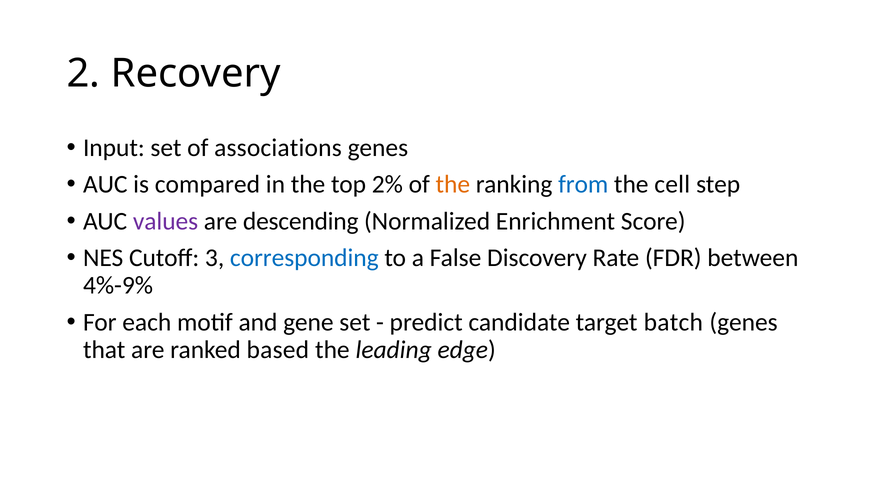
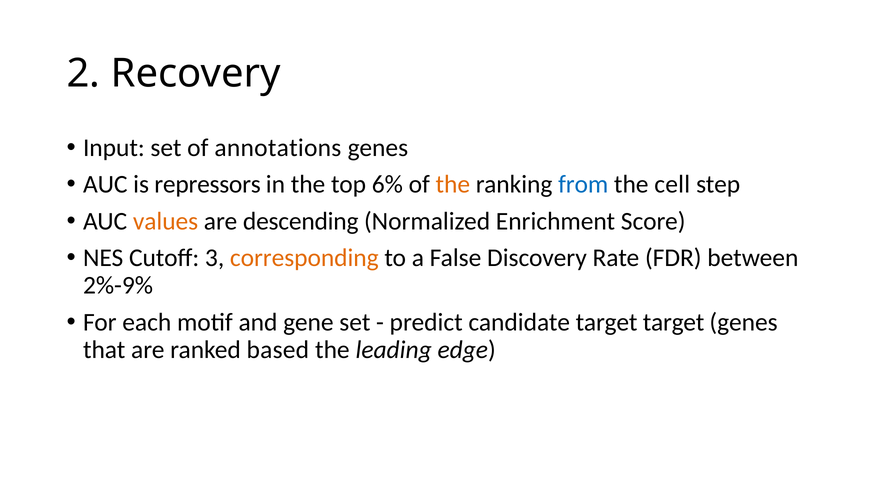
associations: associations -> annotations (278, 148)
compared: compared -> repressors (208, 184)
2%: 2% -> 6% (387, 184)
values colour: purple -> orange (166, 221)
corresponding colour: blue -> orange (304, 258)
4%-9%: 4%-9% -> 2%-9% (118, 285)
target batch: batch -> target (674, 322)
